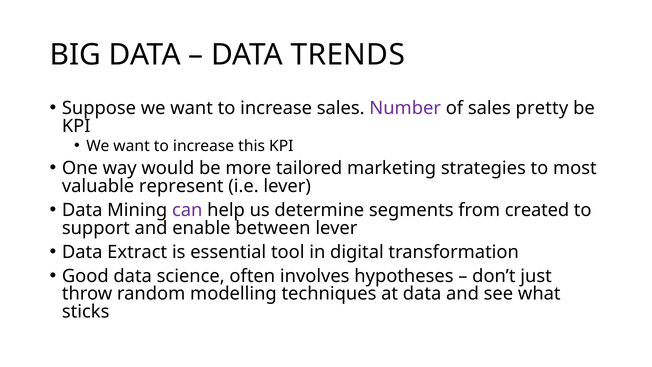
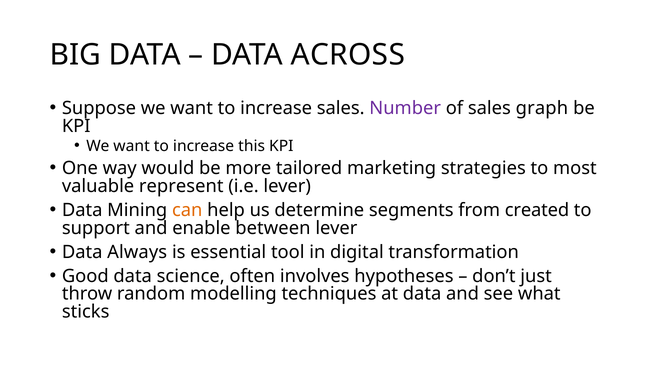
TRENDS: TRENDS -> ACROSS (348, 55)
pretty: pretty -> graph (542, 108)
can colour: purple -> orange (187, 210)
Extract: Extract -> Always (137, 252)
